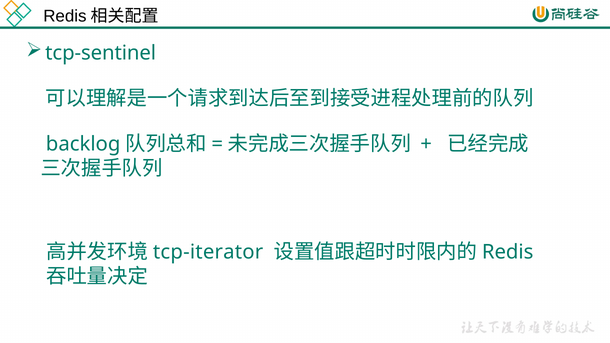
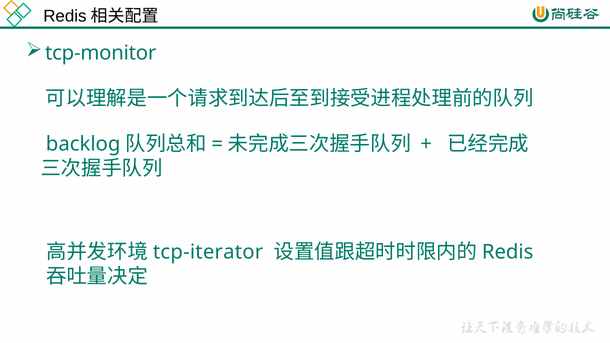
tcp-sentinel: tcp-sentinel -> tcp-monitor (101, 53)
